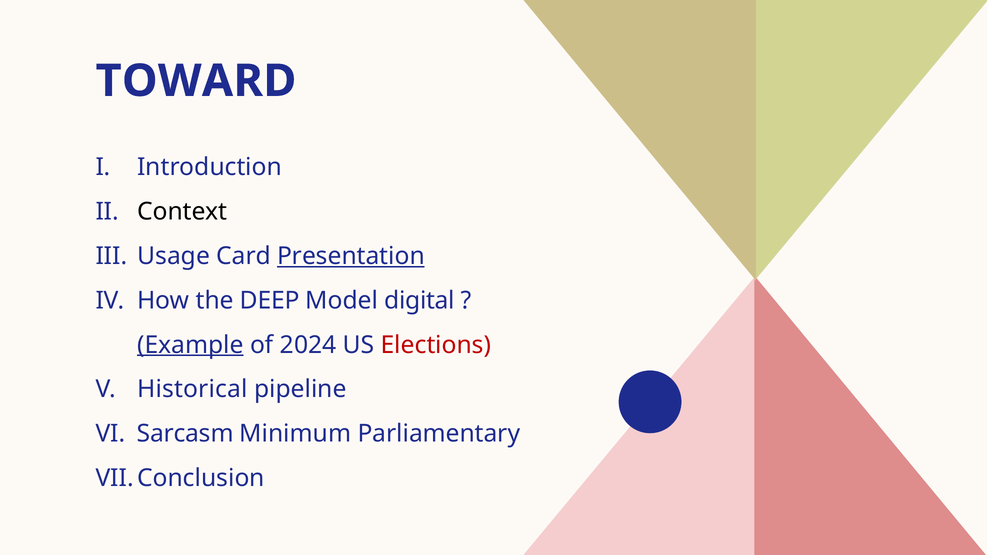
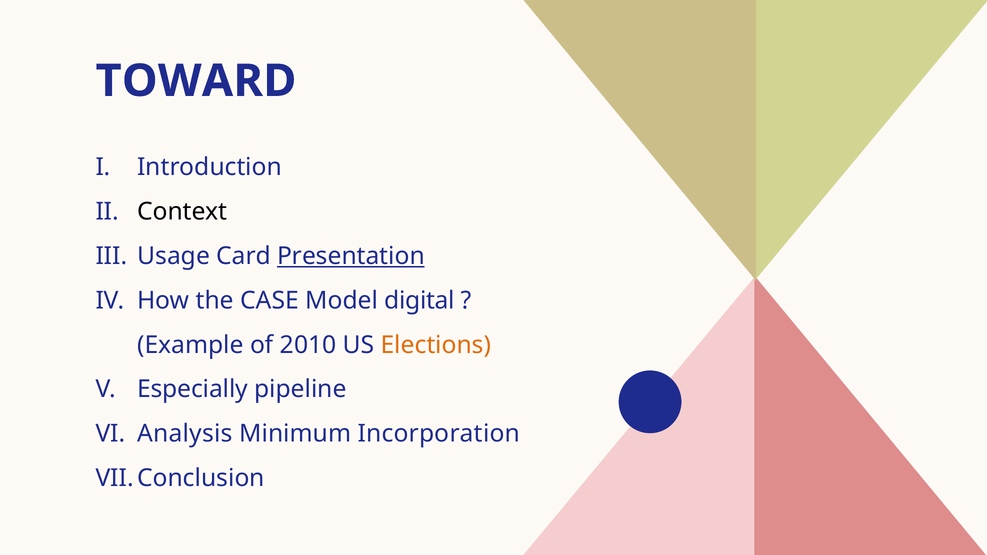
DEEP: DEEP -> CASE (270, 301)
Example underline: present -> none (190, 345)
2024: 2024 -> 2010 (308, 345)
Elections colour: red -> orange (436, 345)
Historical: Historical -> Especially (193, 389)
Sarcasm: Sarcasm -> Analysis (185, 434)
Parliamentary: Parliamentary -> Incorporation (439, 434)
